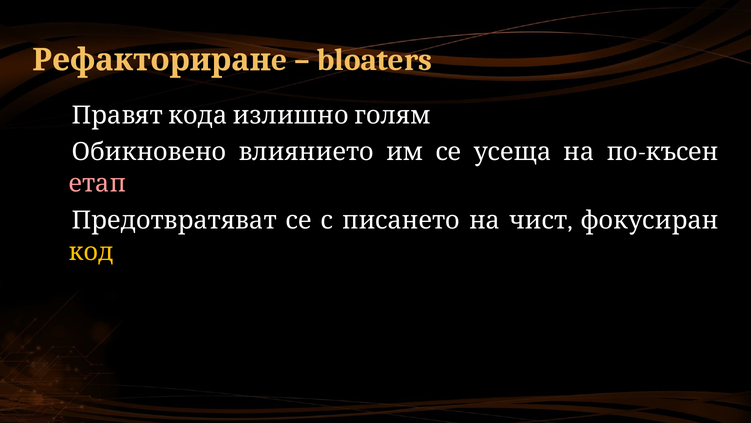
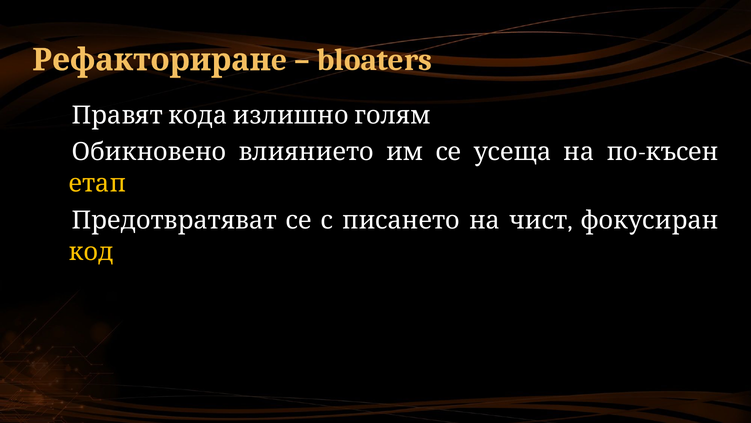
етап colour: pink -> yellow (97, 183)
